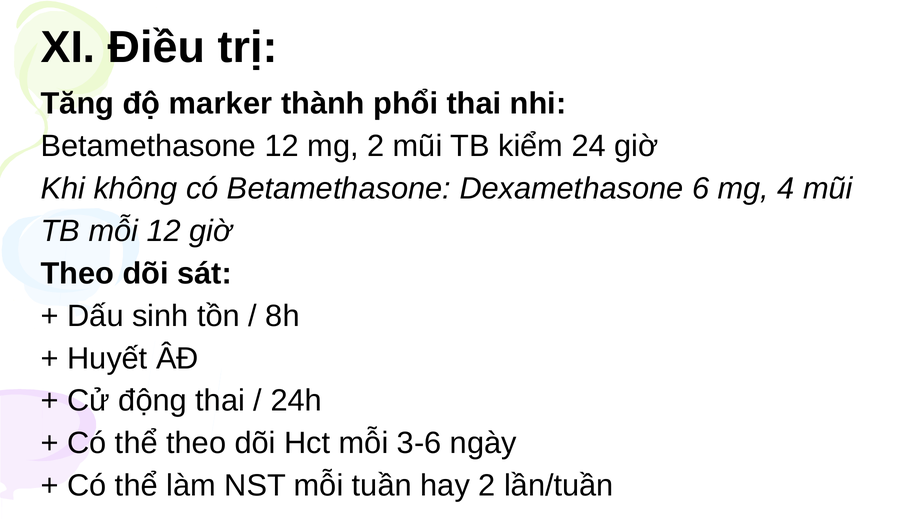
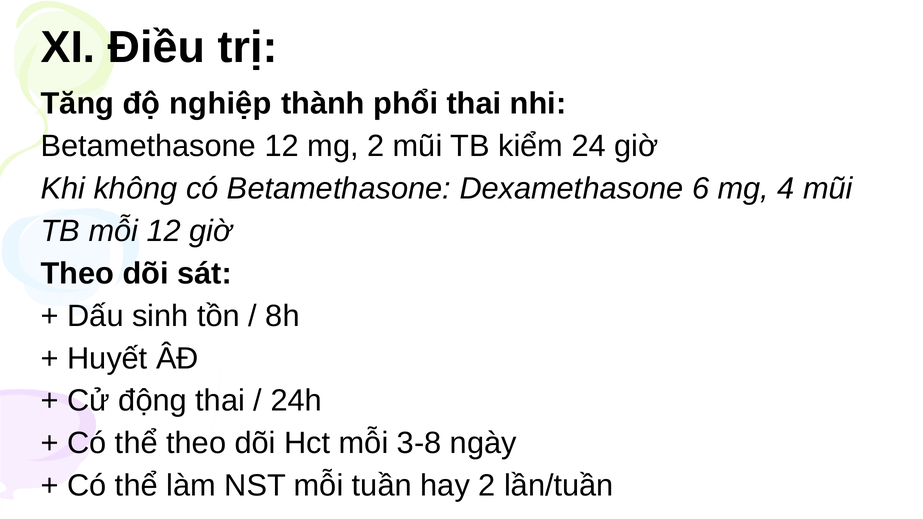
marker: marker -> nghiệp (220, 104)
3-6: 3-6 -> 3-8 (419, 443)
